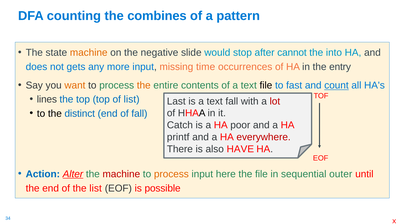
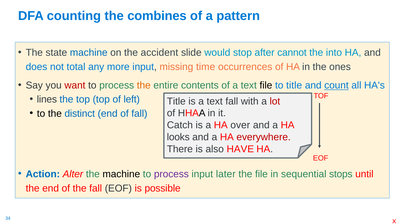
machine colour: orange -> blue (89, 53)
negative: negative -> accident (159, 53)
gets: gets -> total (76, 67)
entry: entry -> ones (340, 67)
want colour: orange -> red (75, 85)
to fast: fast -> title (294, 85)
of list: list -> left (132, 99)
Last: Last -> Title (176, 101)
poor: poor -> over (240, 125)
printf: printf -> looks (178, 137)
Alter underline: present -> none (73, 174)
machine colour: red -> black (121, 174)
process colour: orange -> purple (171, 174)
here: here -> later (226, 174)
outer: outer -> stops (341, 174)
the list: list -> fall (96, 188)
